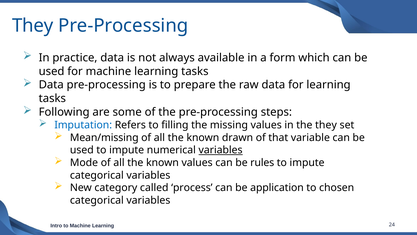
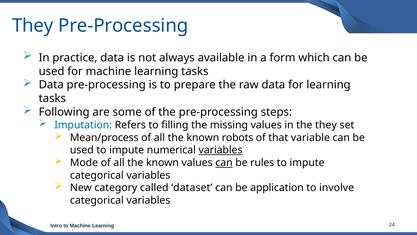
Mean/missing: Mean/missing -> Mean/process (104, 137)
drawn: drawn -> robots (238, 137)
can underline: none -> present (224, 162)
process: process -> dataset (192, 187)
chosen: chosen -> involve (337, 187)
